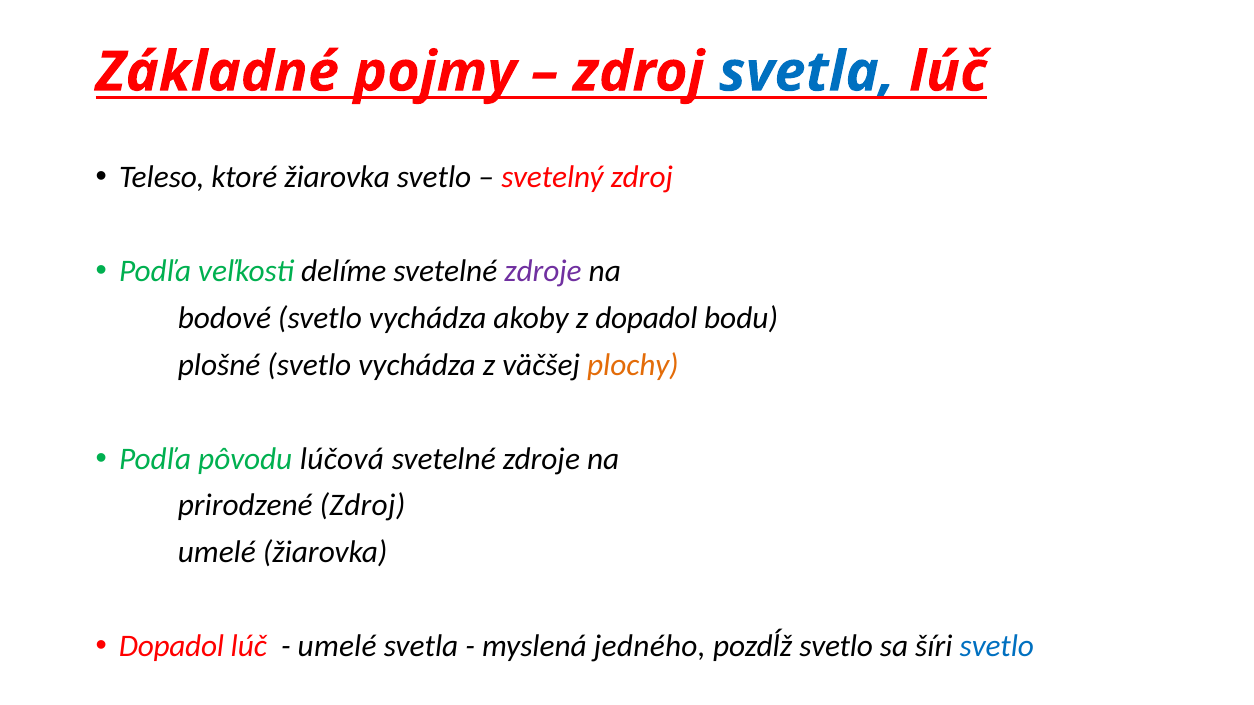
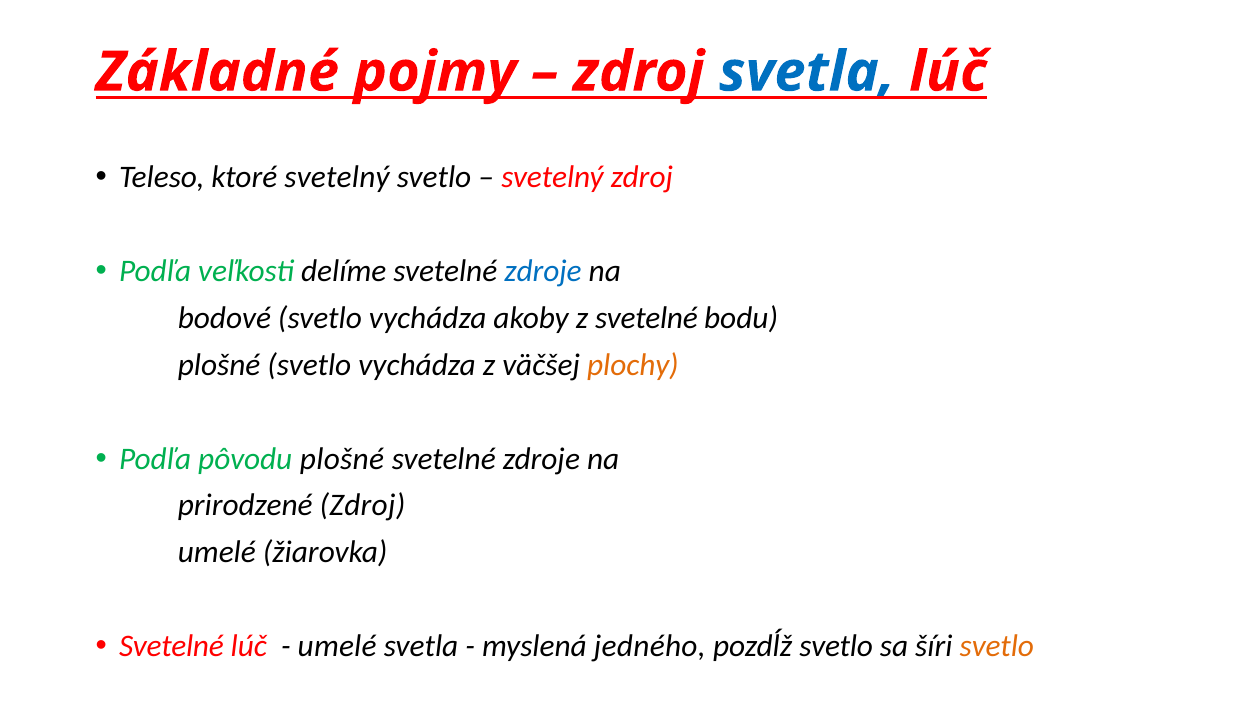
ktoré žiarovka: žiarovka -> svetelný (337, 177)
zdroje colour: purple -> blue (543, 271)
z dopadol: dopadol -> svetelné (646, 318)
pôvodu lúčová: lúčová -> plošné (342, 459)
Dopadol: Dopadol -> Svetelné (171, 647)
svetlo colour: blue -> orange (997, 647)
